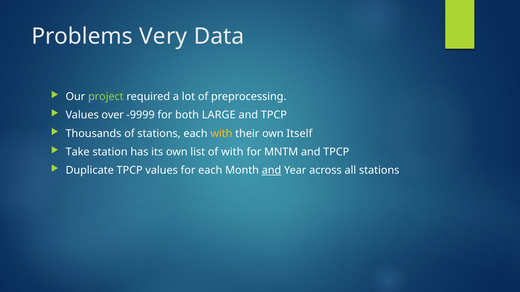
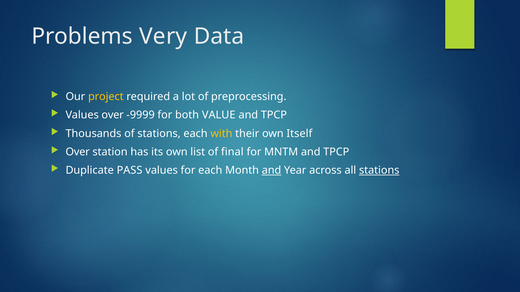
project colour: light green -> yellow (106, 97)
LARGE: LARGE -> VALUE (219, 115)
Take: Take -> Over (78, 152)
of with: with -> final (232, 152)
Duplicate TPCP: TPCP -> PASS (130, 171)
stations underline: none -> present (379, 171)
